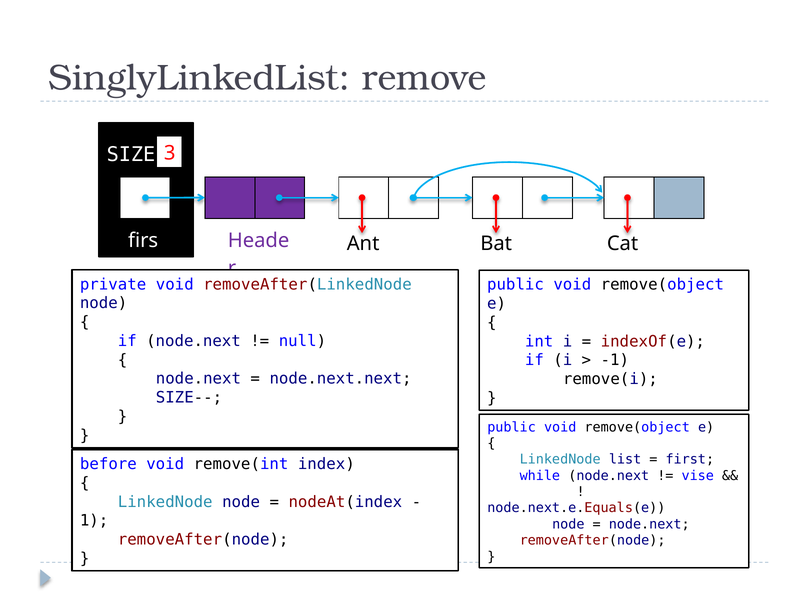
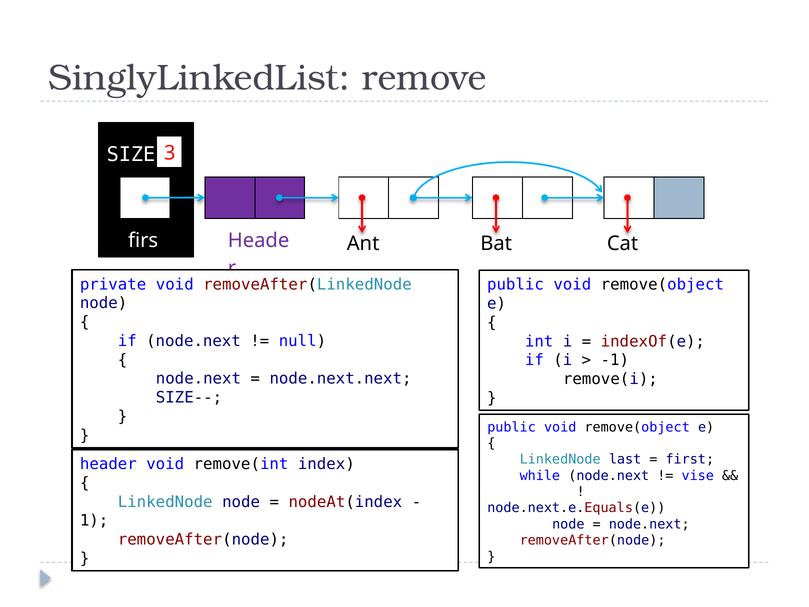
list: list -> last (625, 459)
before: before -> header (108, 464)
